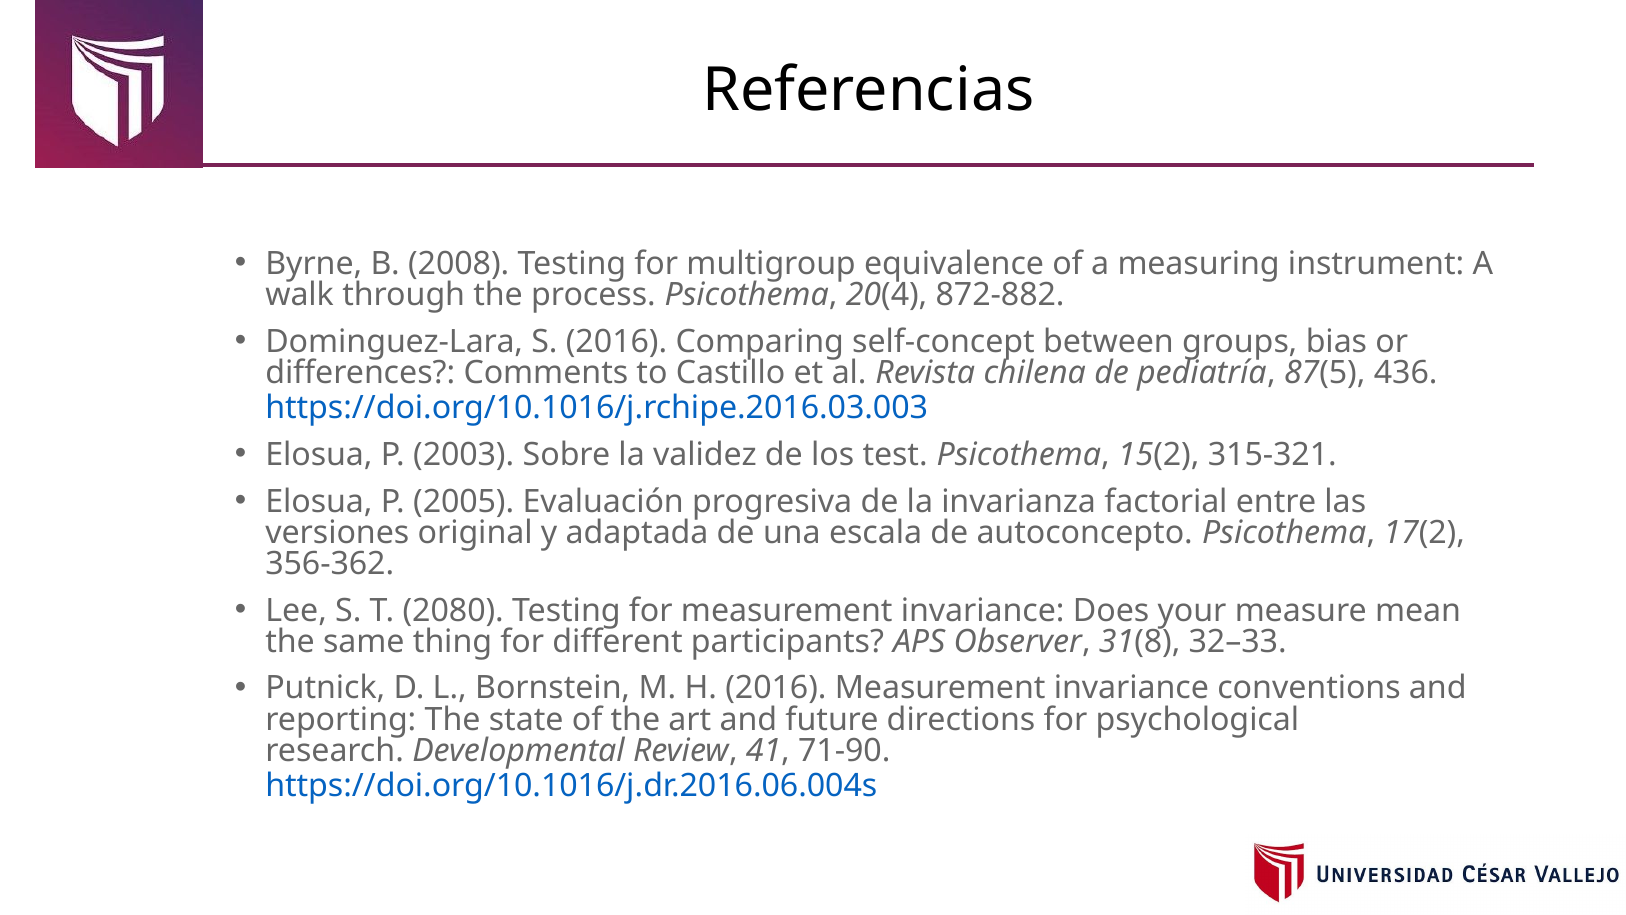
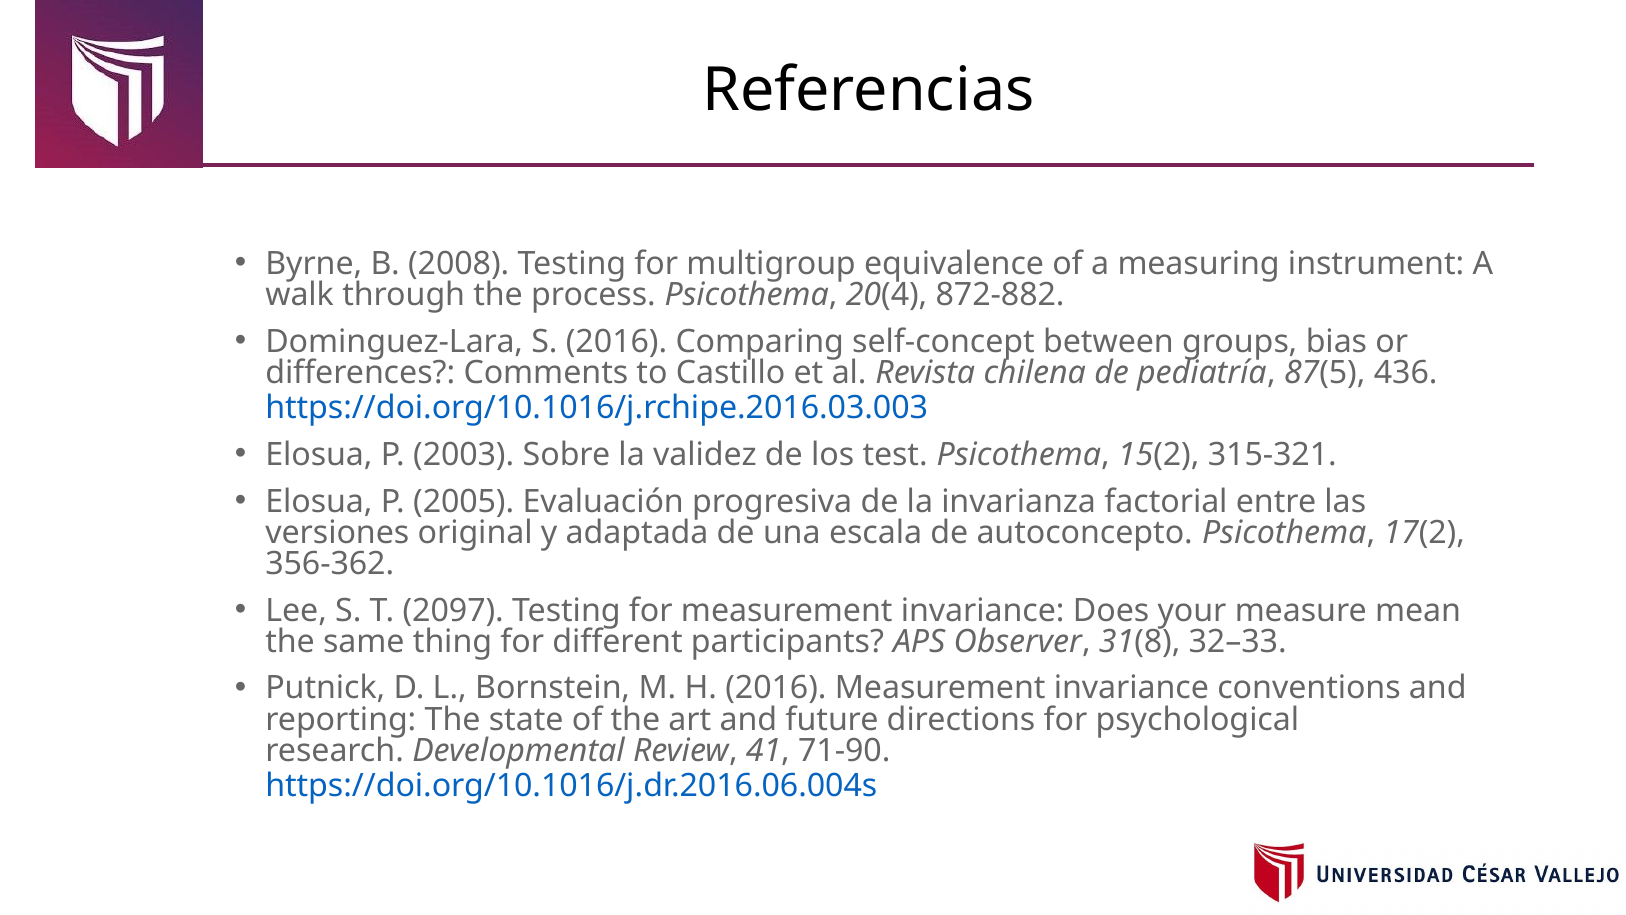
2080: 2080 -> 2097 (453, 610)
